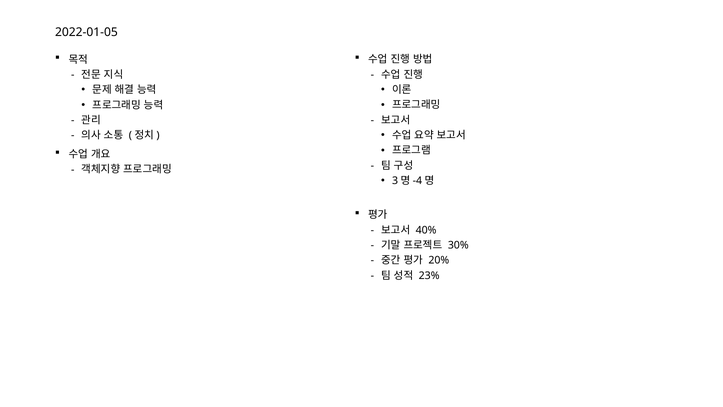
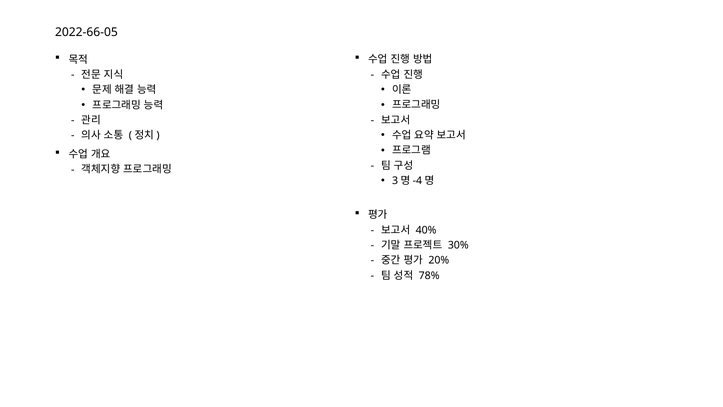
2022-01-05: 2022-01-05 -> 2022-66-05 (86, 32)
23%: 23% -> 78% (429, 275)
